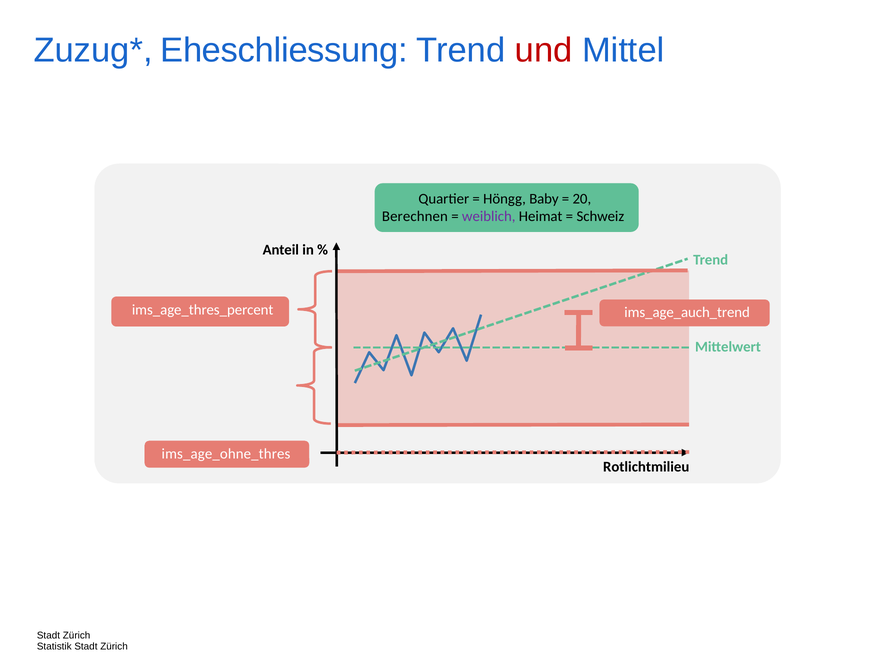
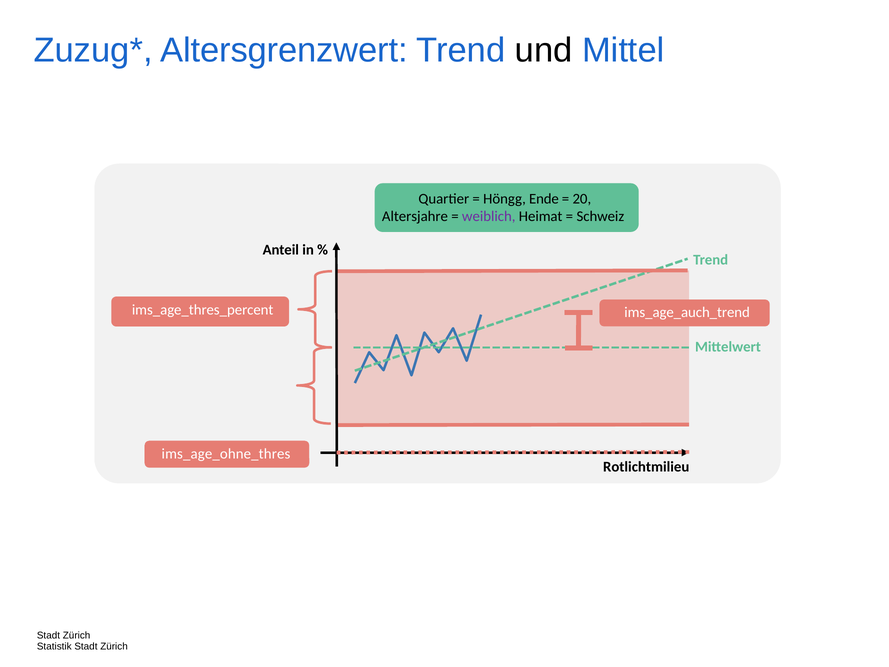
Eheschliessung: Eheschliessung -> Altersgrenzwert (284, 50)
und colour: red -> black (544, 50)
Baby: Baby -> Ende (544, 199)
Berechnen: Berechnen -> Altersjahre (415, 216)
